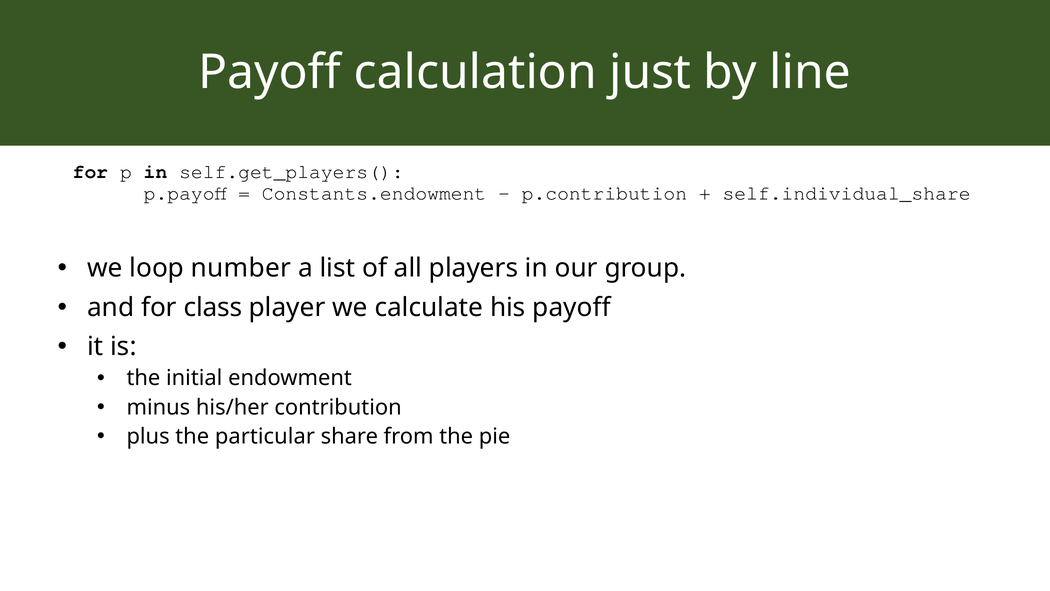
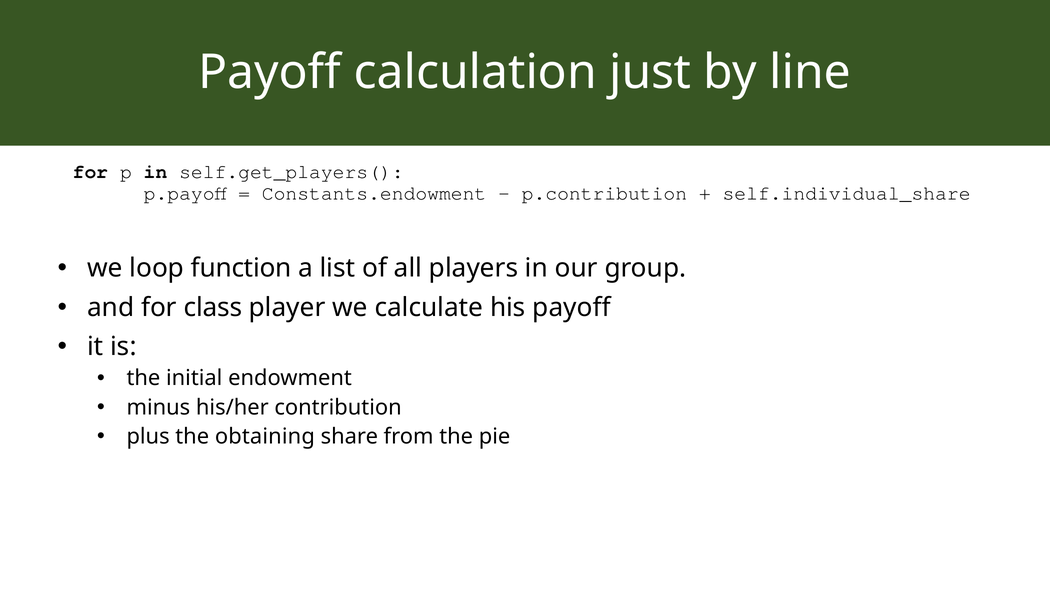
number: number -> function (241, 268)
particular: particular -> obtaining (265, 436)
